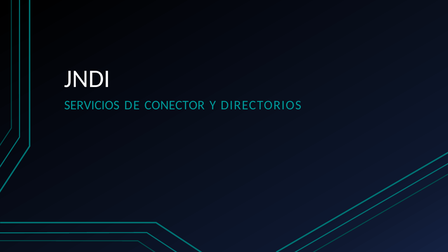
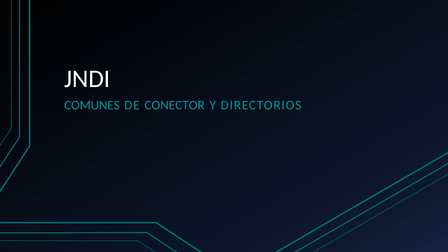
SERVICIOS: SERVICIOS -> COMUNES (92, 105)
